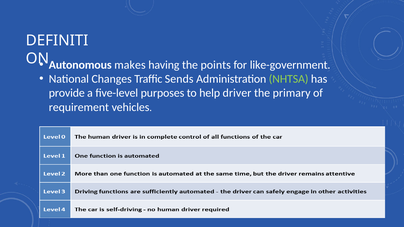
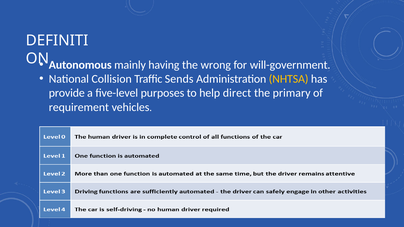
makes: makes -> mainly (130, 65)
points: points -> wrong (216, 65)
like-government: like-government -> will-government (290, 65)
Changes: Changes -> Collision (112, 79)
NHTSA colour: light green -> yellow (289, 79)
driver: driver -> direct (237, 93)
